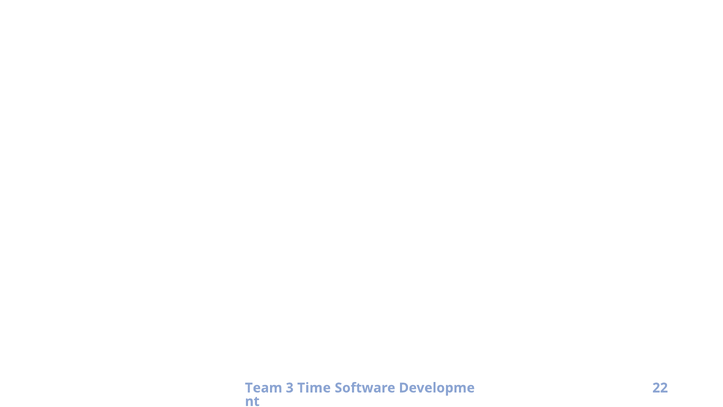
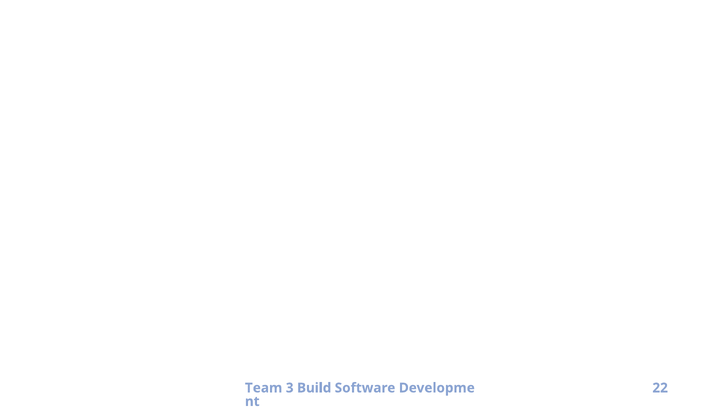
Time: Time -> Build (314, 388)
